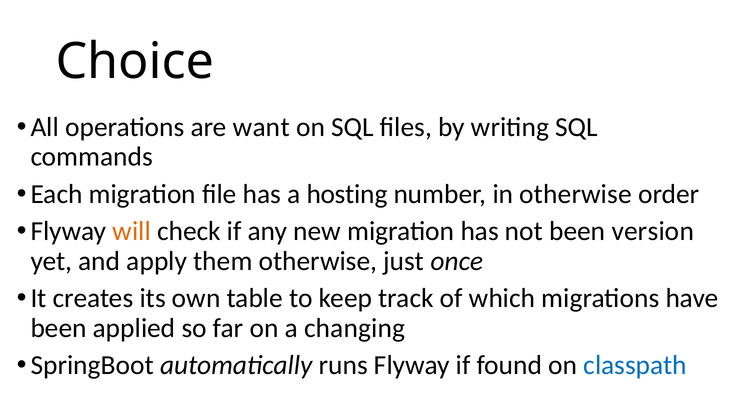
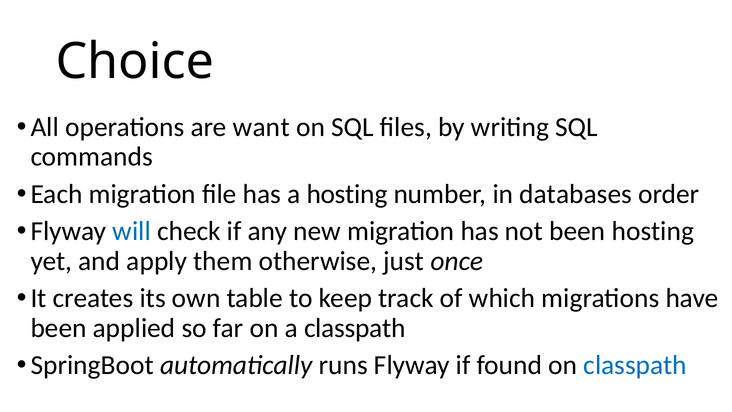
in otherwise: otherwise -> databases (576, 194)
will colour: orange -> blue (132, 231)
been version: version -> hosting (653, 231)
a changing: changing -> classpath (355, 328)
